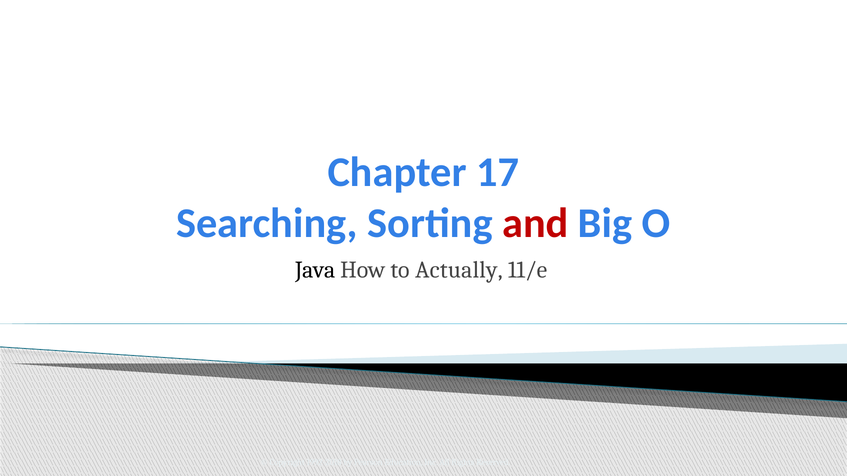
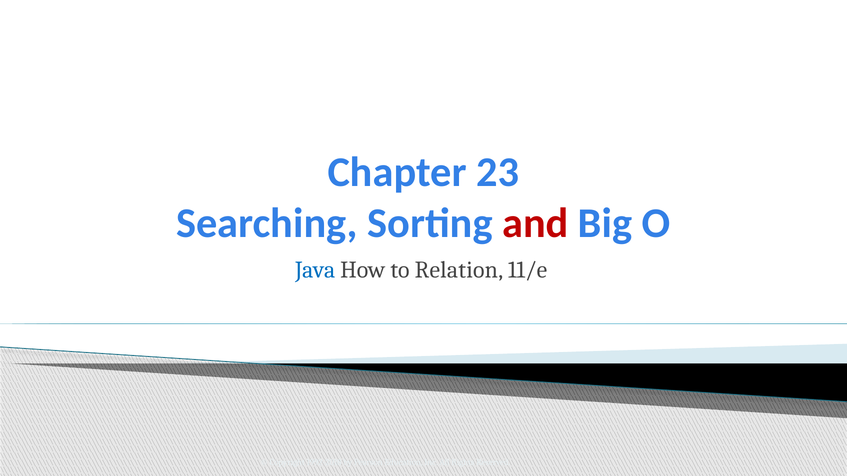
17: 17 -> 23 (498, 172)
Java colour: black -> blue (315, 270)
Actually: Actually -> Relation (459, 270)
